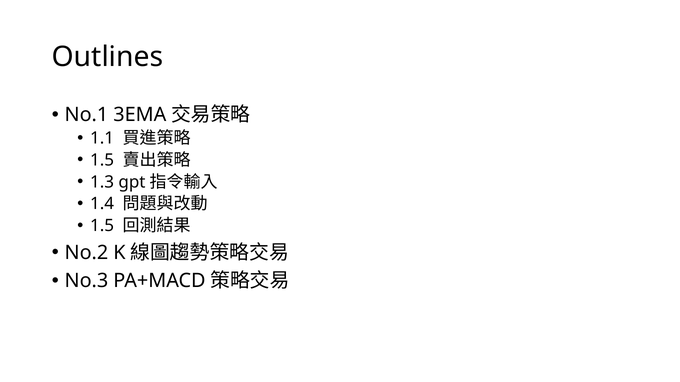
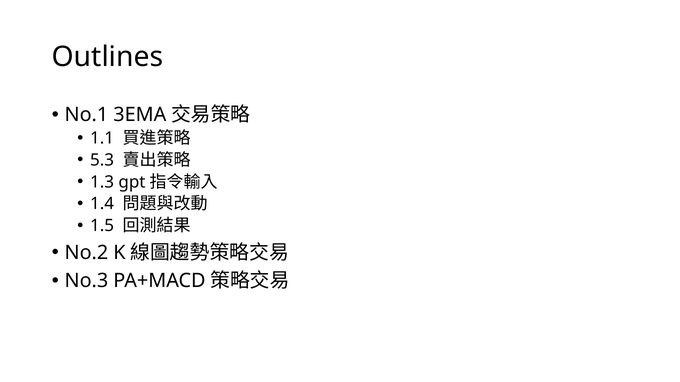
1.5: 1.5 -> 5.3 (102, 160)
